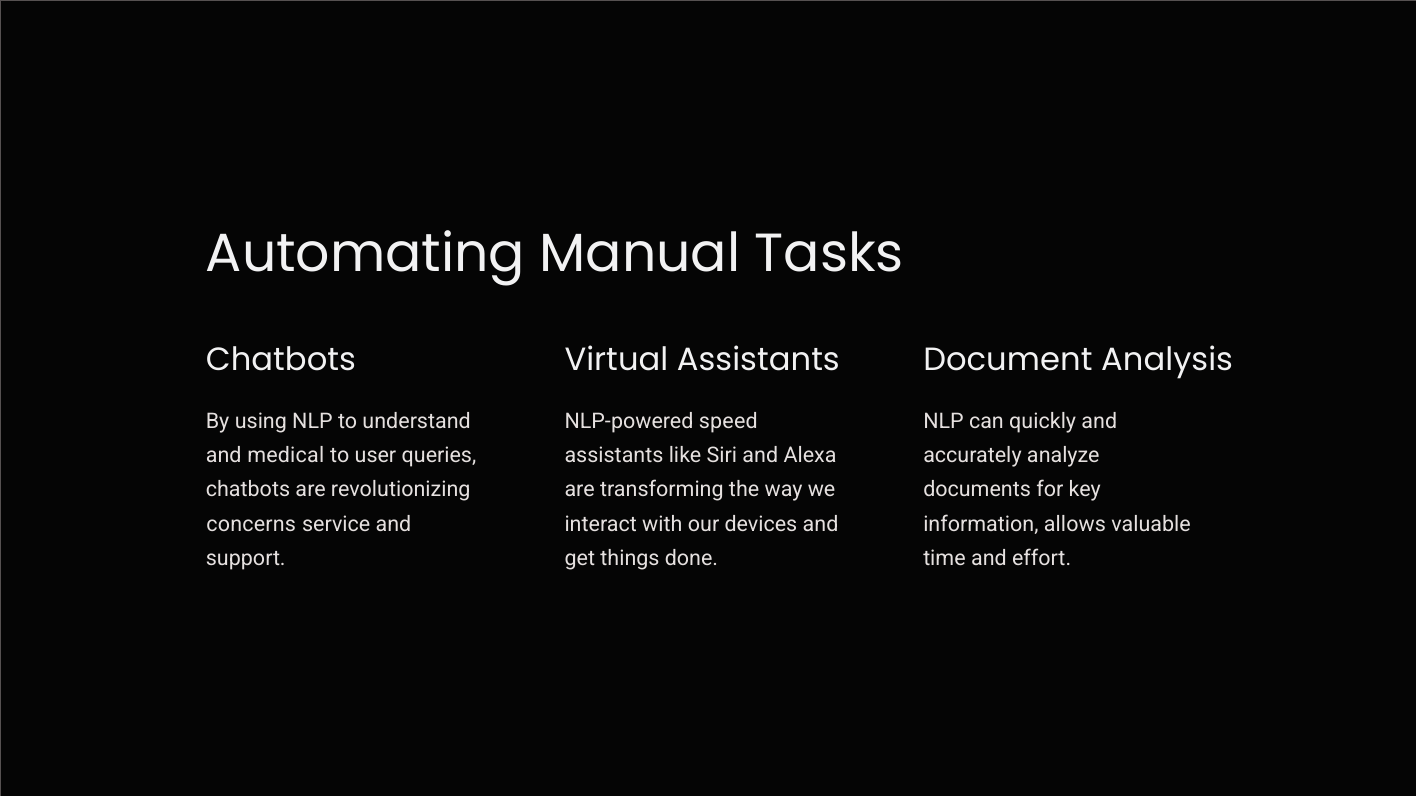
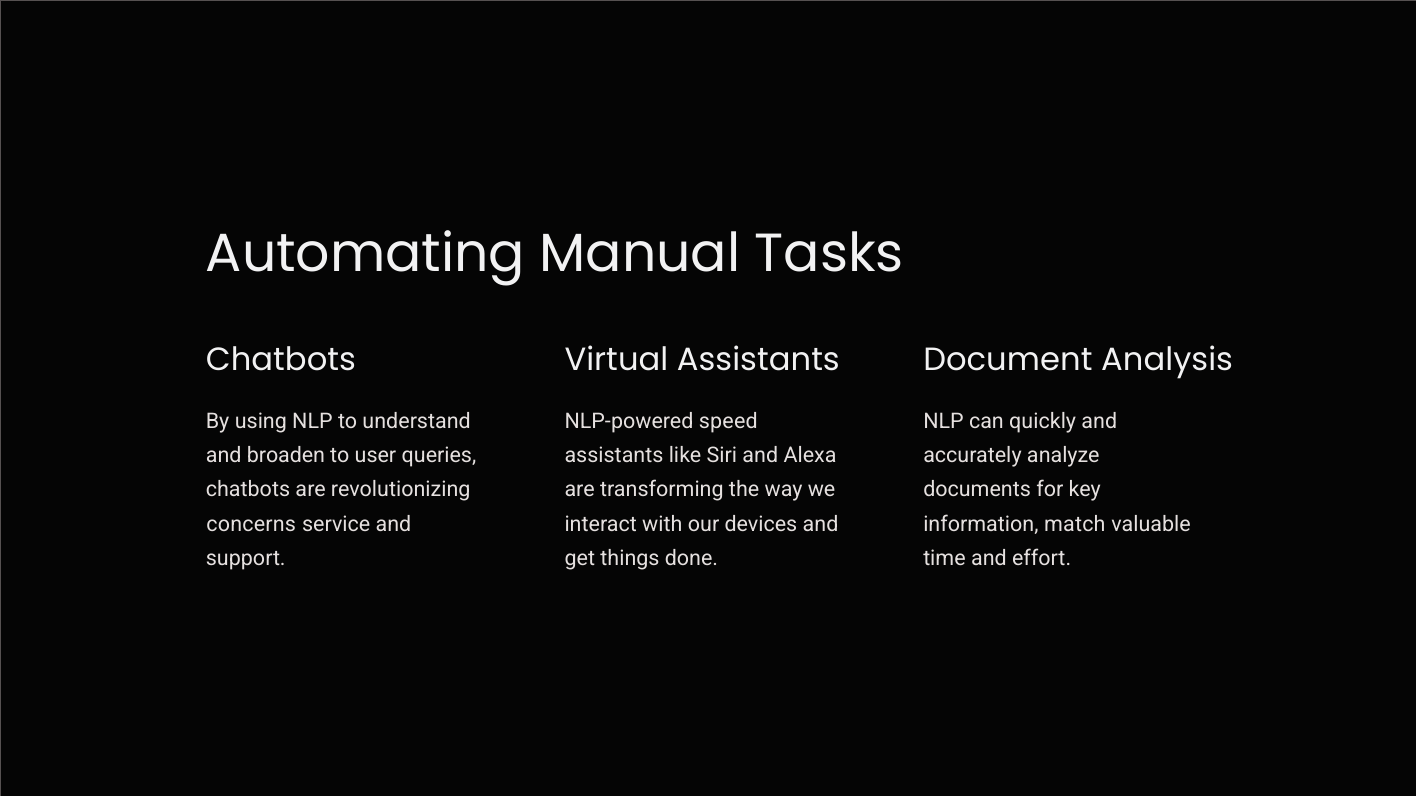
medical: medical -> broaden (286, 456)
allows: allows -> match (1075, 524)
